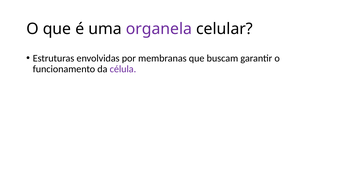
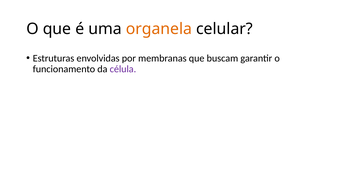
organela colour: purple -> orange (159, 29)
